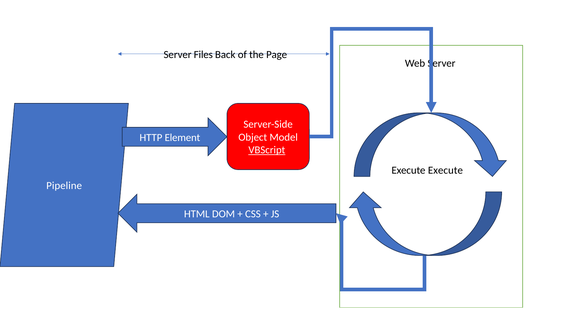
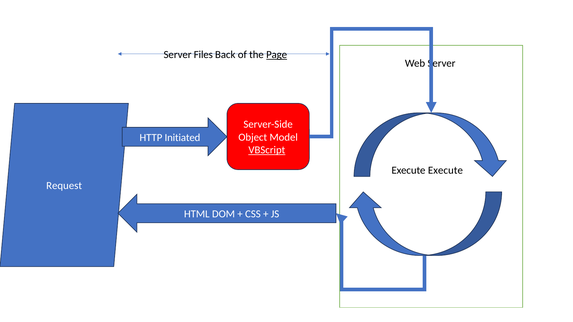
Page underline: none -> present (277, 55)
Element: Element -> Initiated (182, 138)
Pipeline: Pipeline -> Request (64, 186)
